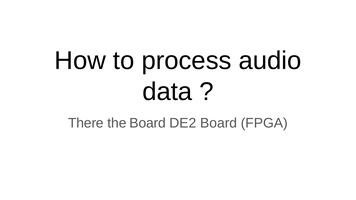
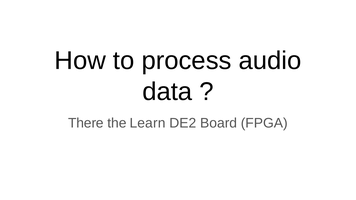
the Board: Board -> Learn (148, 123)
